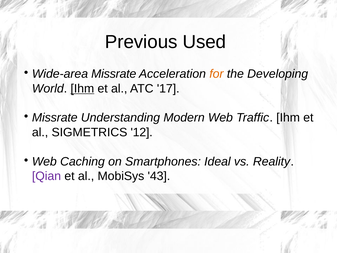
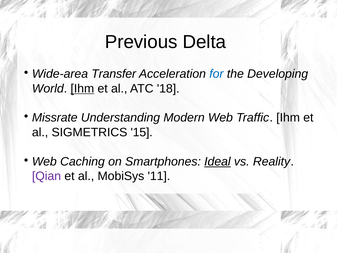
Used: Used -> Delta (204, 42)
Wide-area Missrate: Missrate -> Transfer (114, 74)
for colour: orange -> blue (216, 74)
17: 17 -> 18 (168, 88)
12: 12 -> 15 (142, 132)
Ideal underline: none -> present (217, 161)
43: 43 -> 11 (159, 176)
